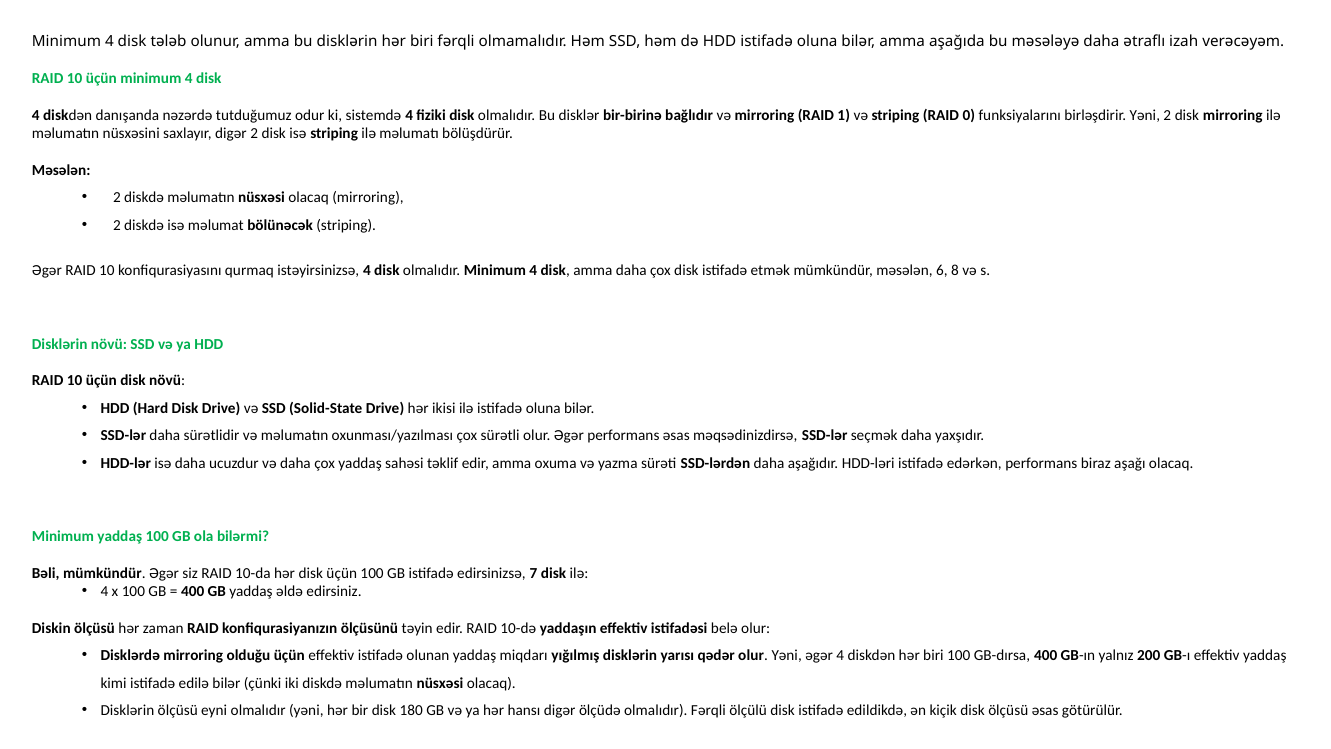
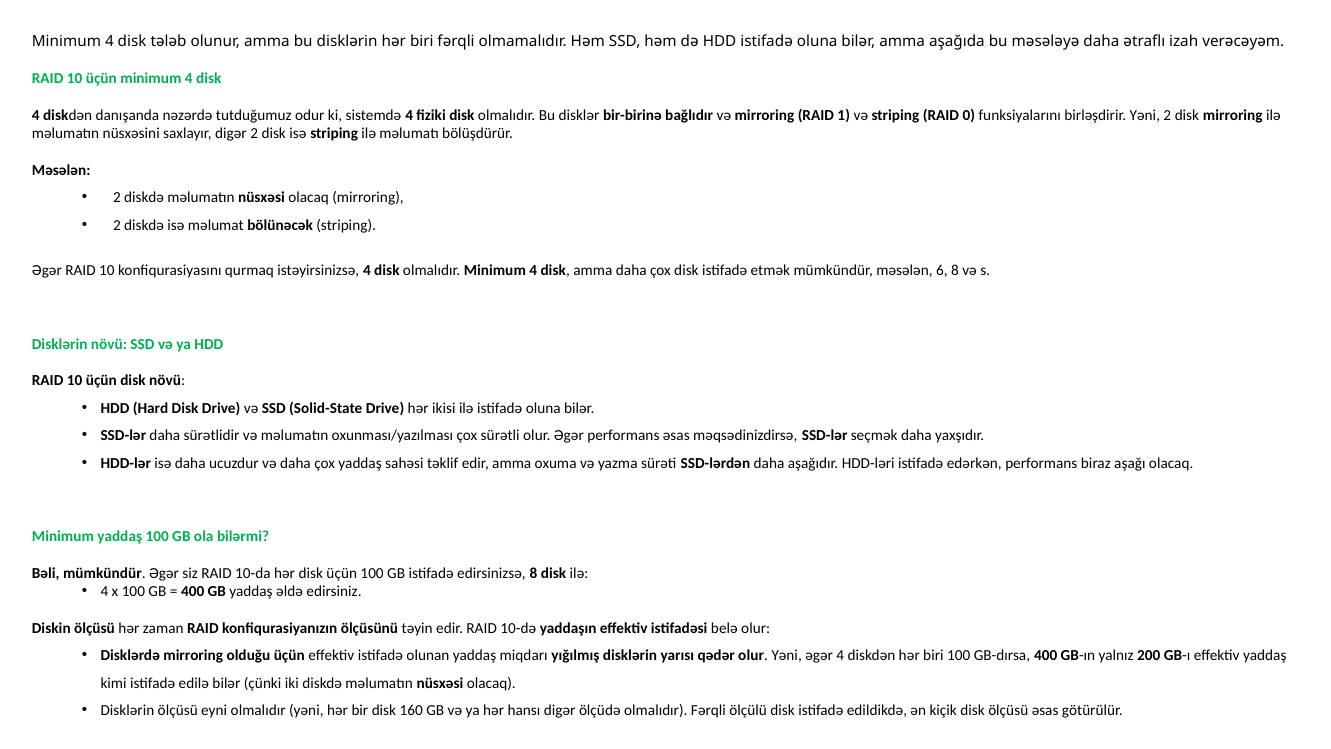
edirsinizsə 7: 7 -> 8 (534, 573)
180: 180 -> 160 (411, 710)
